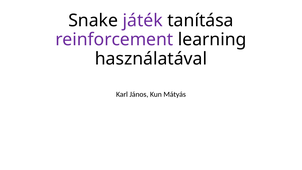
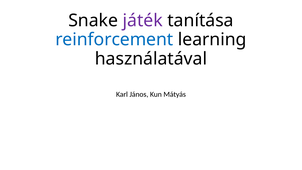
reinforcement colour: purple -> blue (114, 40)
